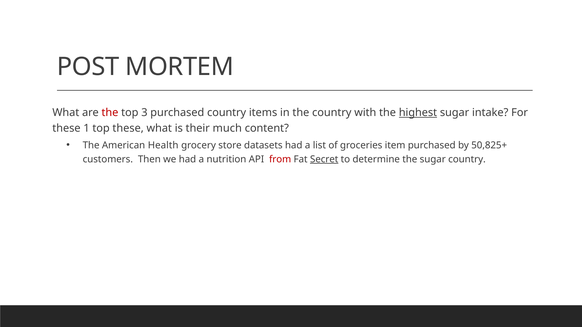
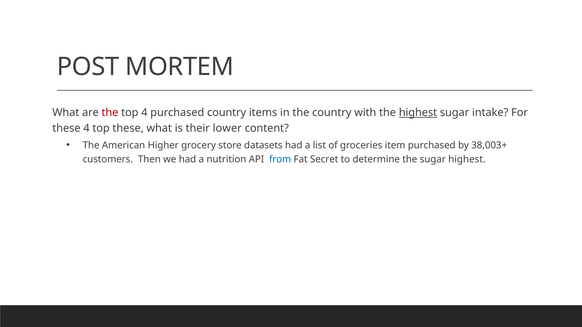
top 3: 3 -> 4 (144, 113)
these 1: 1 -> 4 (86, 128)
much: much -> lower (227, 128)
Health: Health -> Higher (163, 145)
50,825+: 50,825+ -> 38,003+ (489, 145)
from colour: red -> blue (280, 159)
Secret underline: present -> none (324, 159)
sugar country: country -> highest (467, 159)
